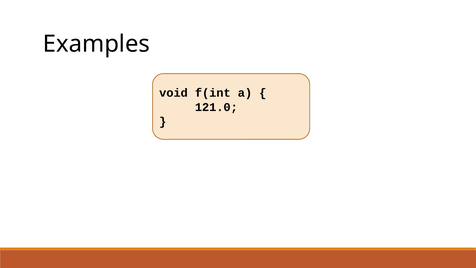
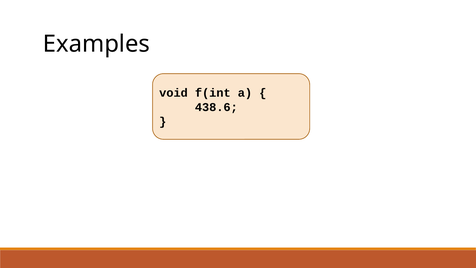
121.0: 121.0 -> 438.6 (216, 107)
